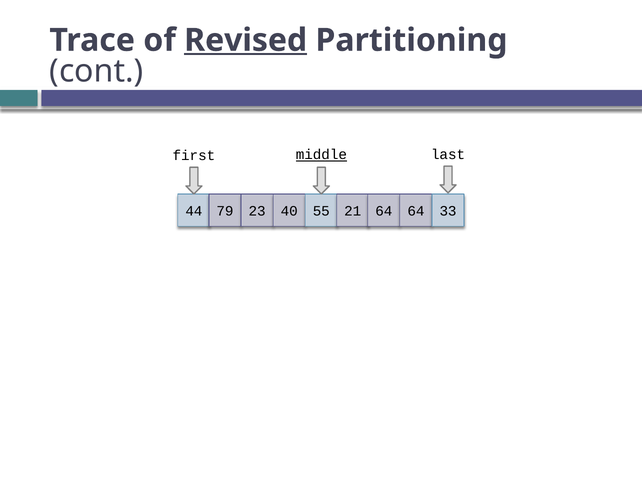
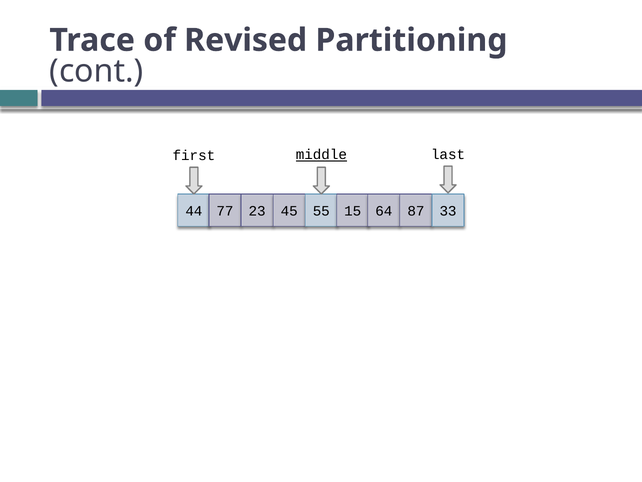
Revised underline: present -> none (246, 40)
79: 79 -> 77 (225, 211)
40: 40 -> 45 (289, 211)
21: 21 -> 15 (353, 211)
64 64: 64 -> 87 (416, 211)
